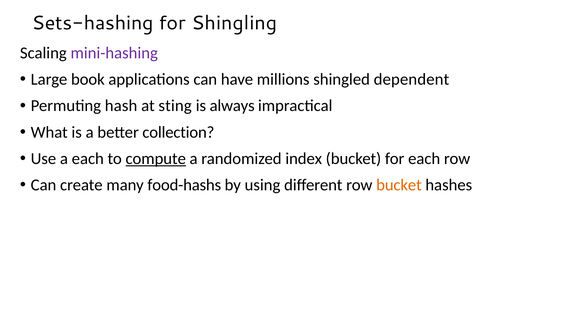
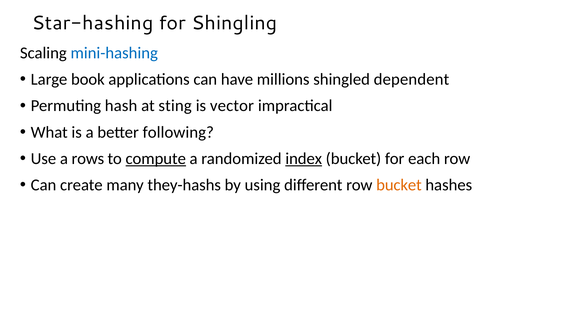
Sets-hashing: Sets-hashing -> Star-hashing (93, 23)
mini-hashing colour: purple -> blue (114, 53)
always: always -> vector (232, 106)
collection: collection -> following (178, 132)
a each: each -> rows (88, 159)
index underline: none -> present (304, 159)
food-hashs: food-hashs -> they-hashs (184, 185)
